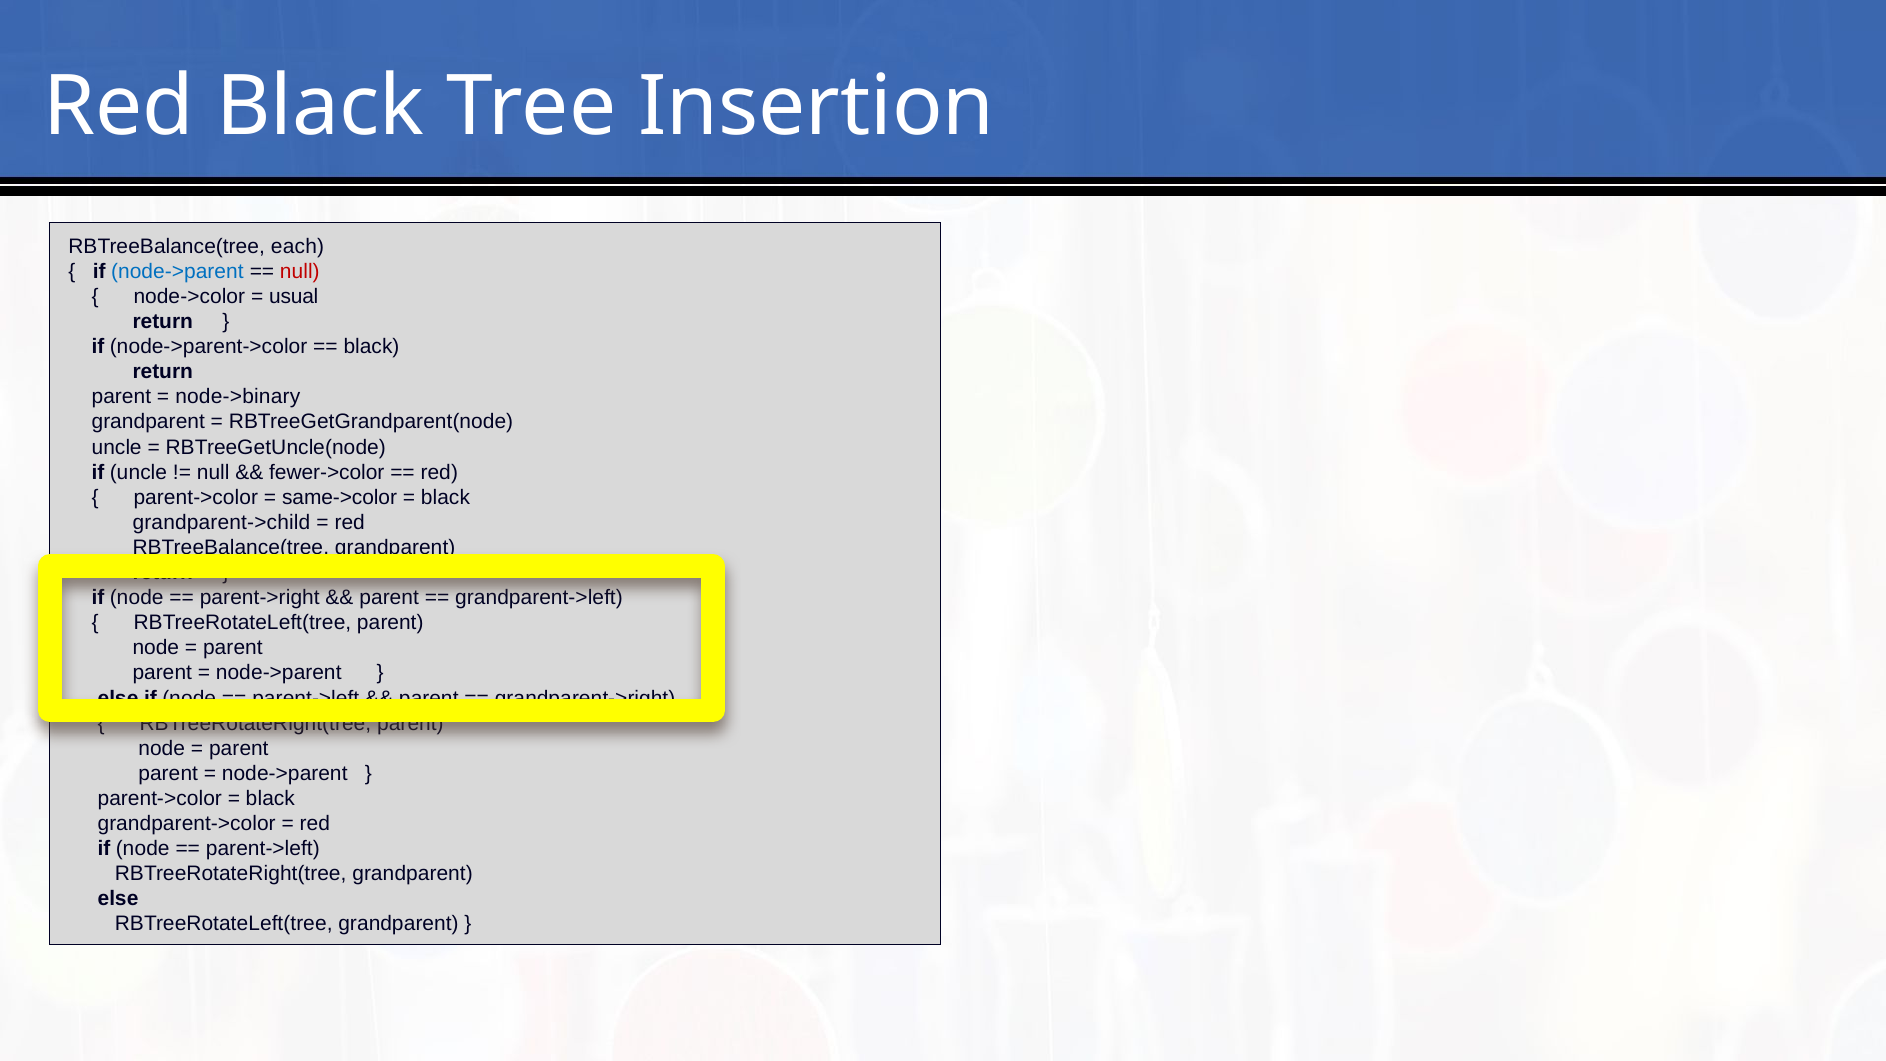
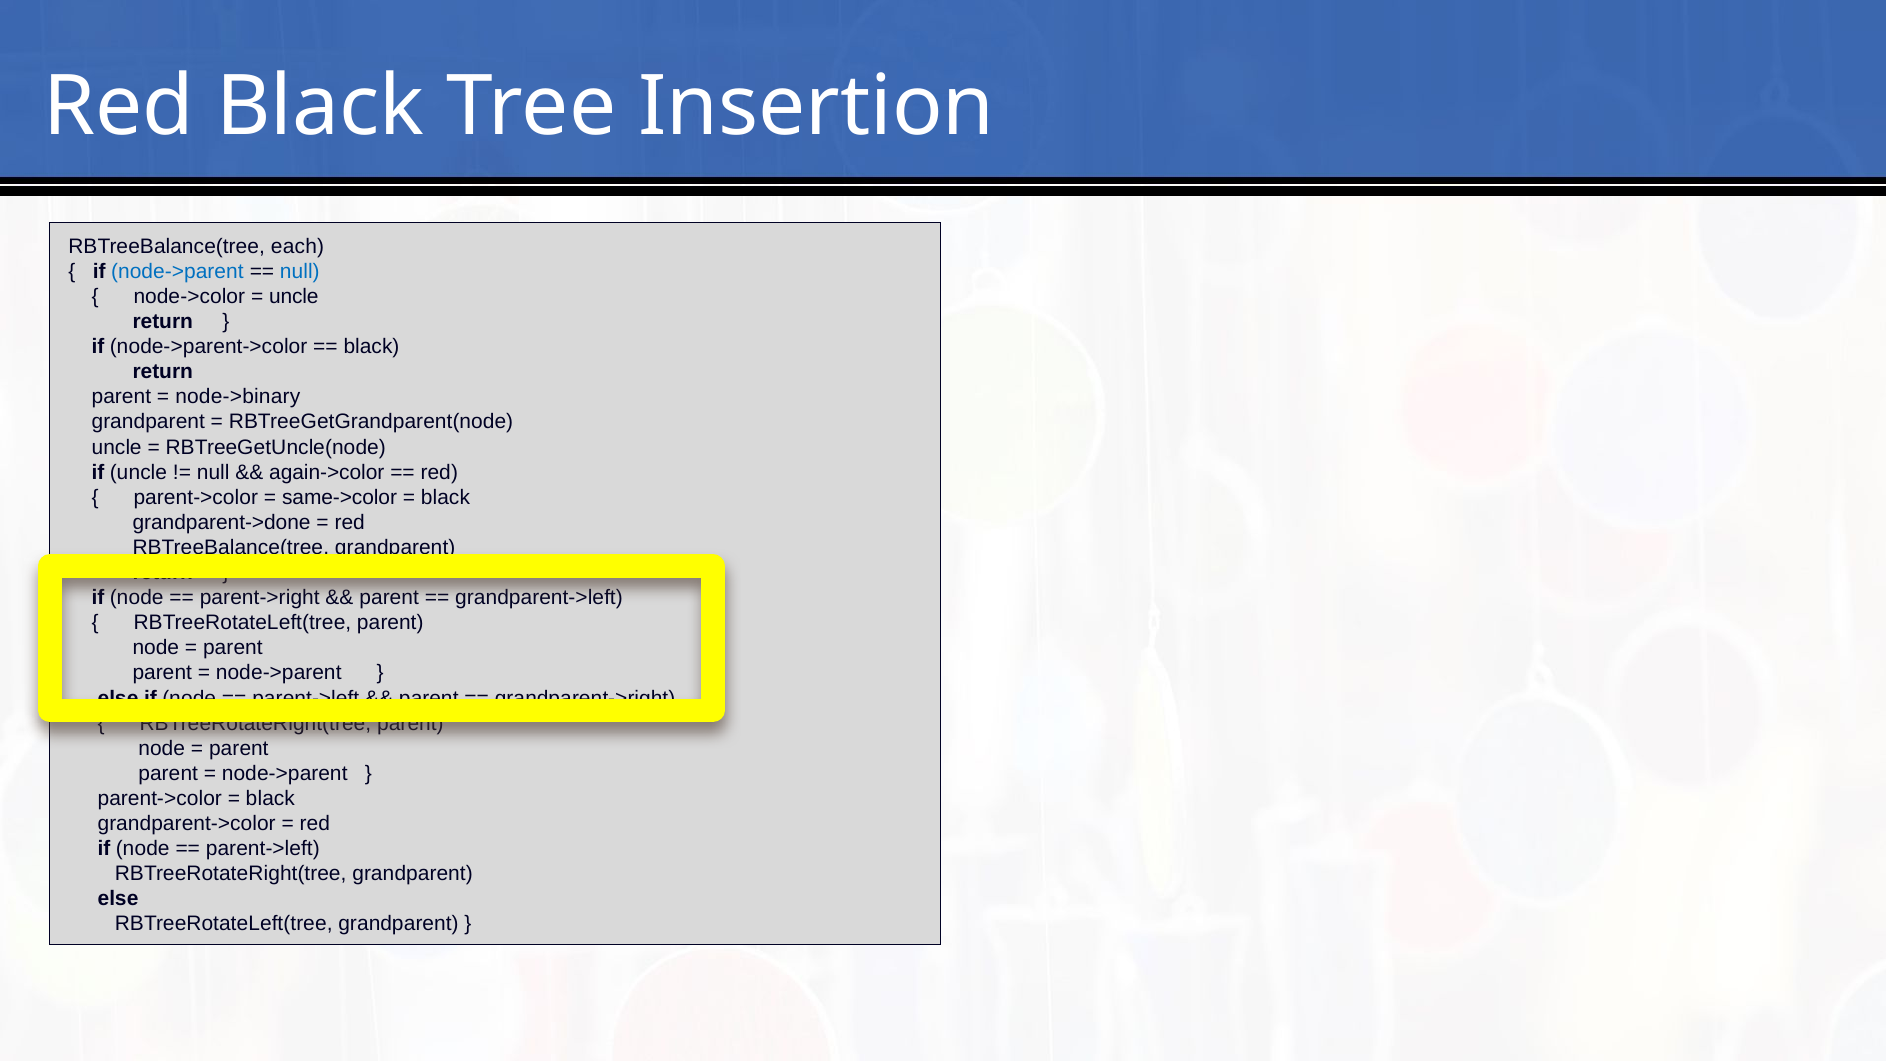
null colour: red -> blue (300, 271)
usual: usual -> uncle (294, 296)
fewer->color: fewer->color -> again->color (327, 472)
grandparent->child: grandparent->child -> grandparent->done (222, 522)
